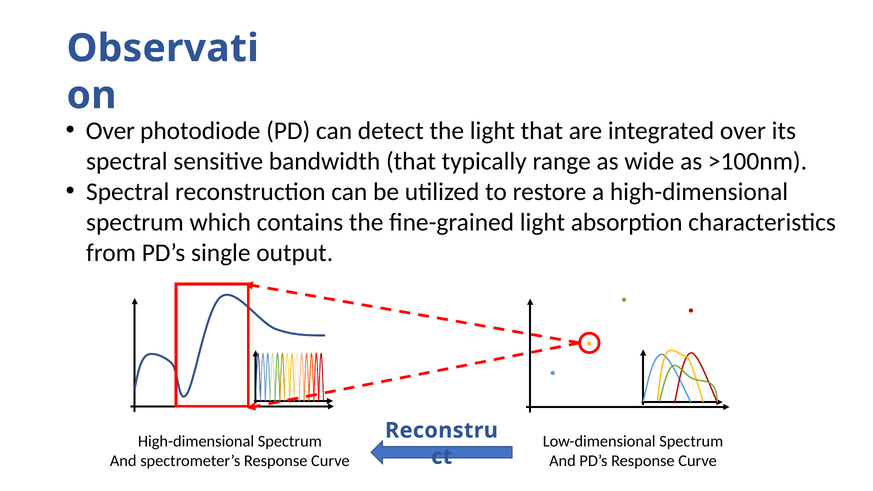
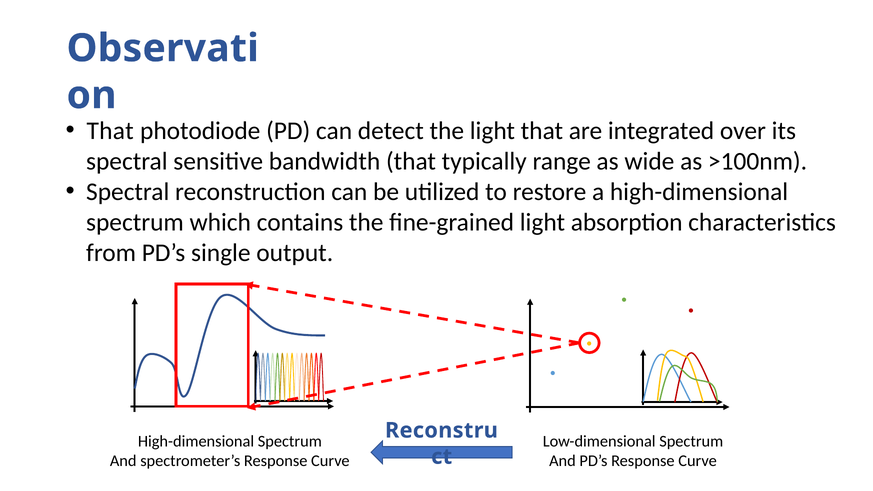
Over: Over -> That (110, 131)
